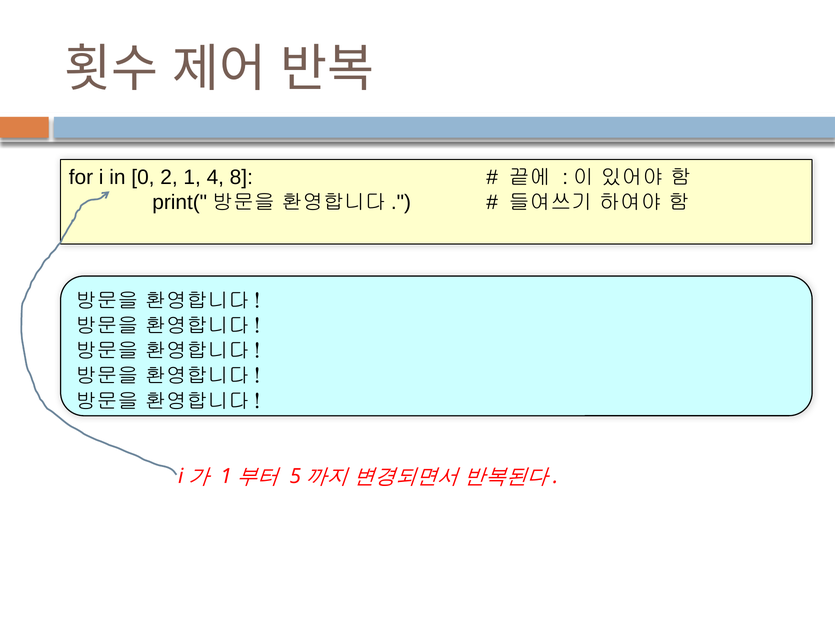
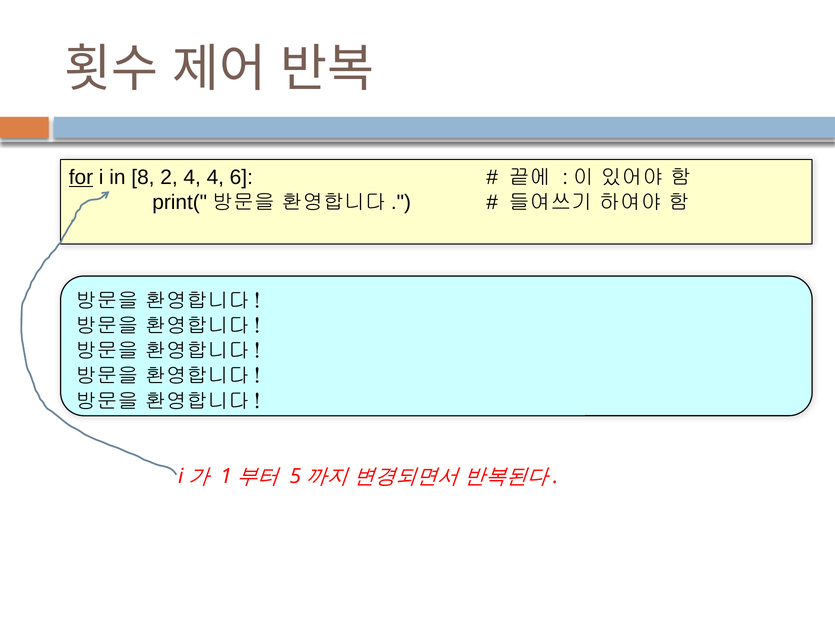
for underline: none -> present (81, 178)
0: 0 -> 8 (143, 178)
2 1: 1 -> 4 (192, 178)
8: 8 -> 6 (241, 178)
